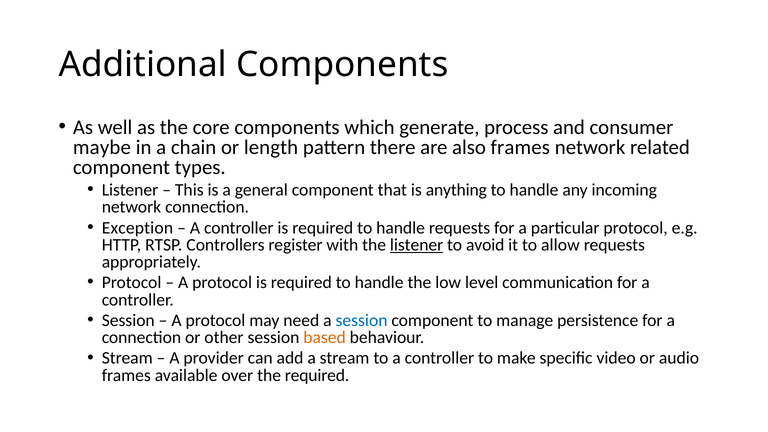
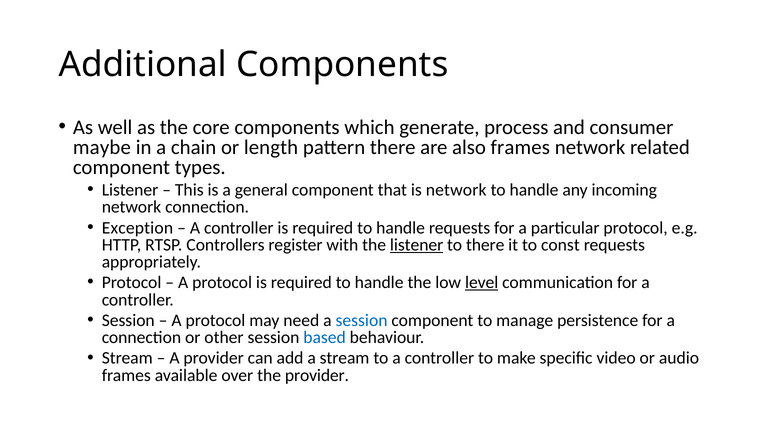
is anything: anything -> network (456, 190)
to avoid: avoid -> there (485, 245)
allow: allow -> const (560, 245)
level underline: none -> present (482, 283)
based colour: orange -> blue (325, 337)
the required: required -> provider (317, 375)
